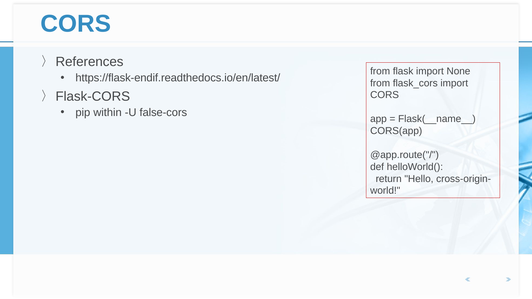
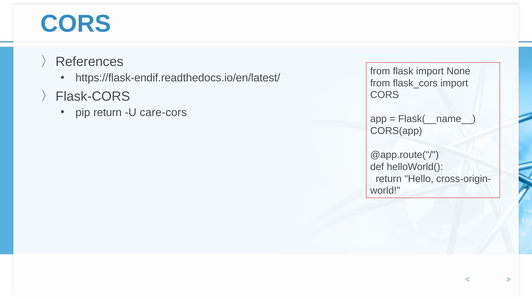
pip within: within -> return (108, 113)
false-cors: false-cors -> care-cors (163, 113)
